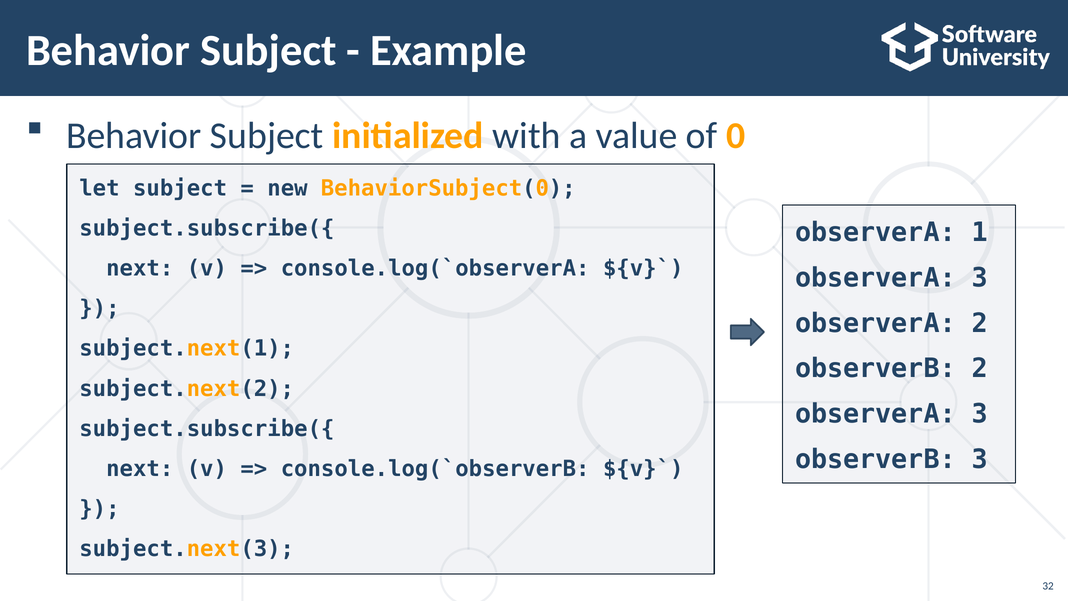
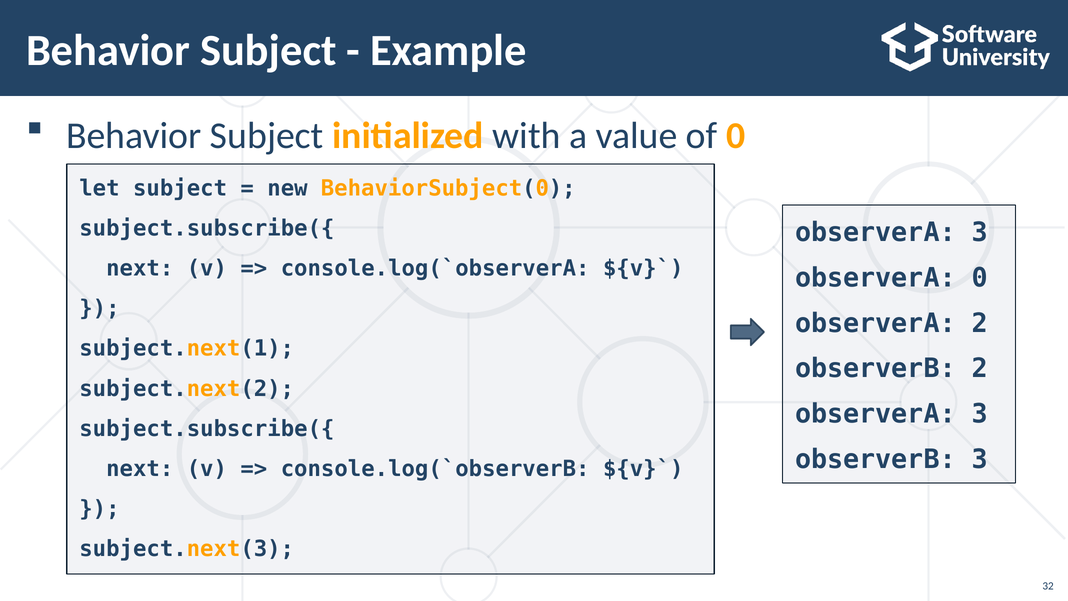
1: 1 -> 3 (980, 232)
3: 3 -> 0 (980, 278)
